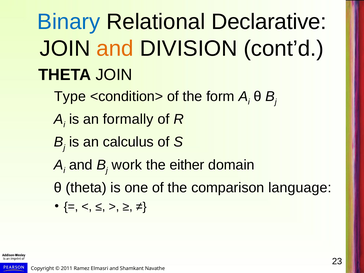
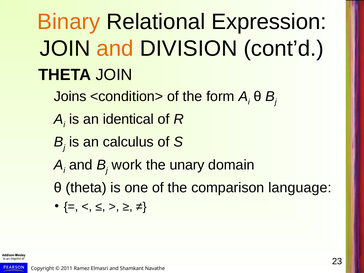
Binary colour: blue -> orange (69, 22)
Declarative: Declarative -> Expression (269, 22)
Type: Type -> Joins (70, 96)
formally: formally -> identical (128, 119)
either: either -> unary (187, 165)
